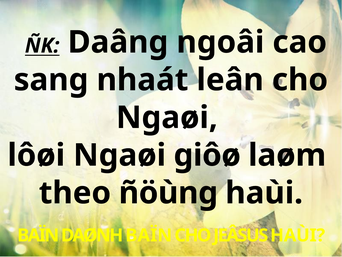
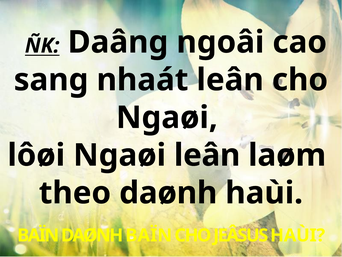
Ngaøi giôø: giôø -> leân (207, 155)
theo ñöùng: ñöùng -> daønh (168, 193)
